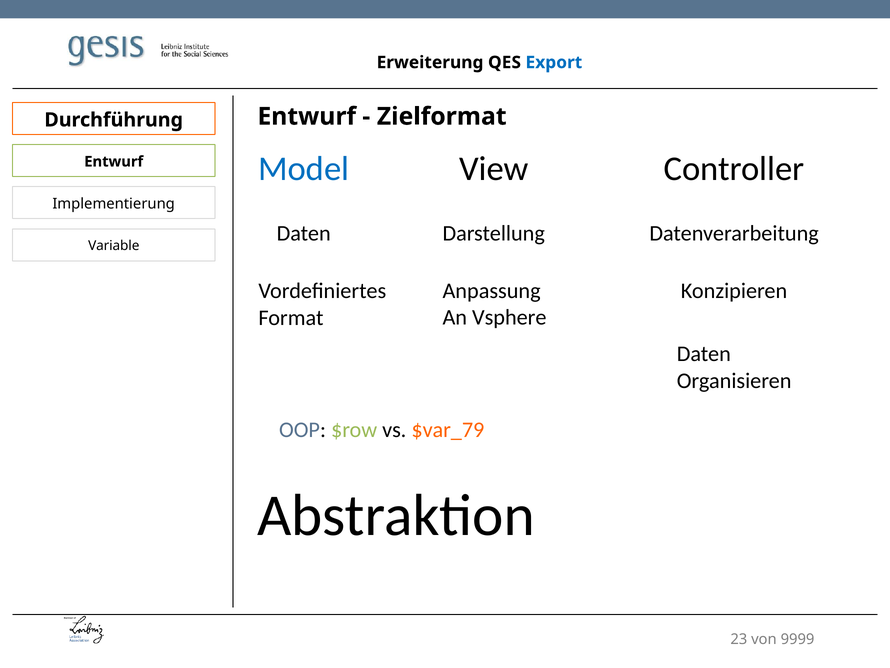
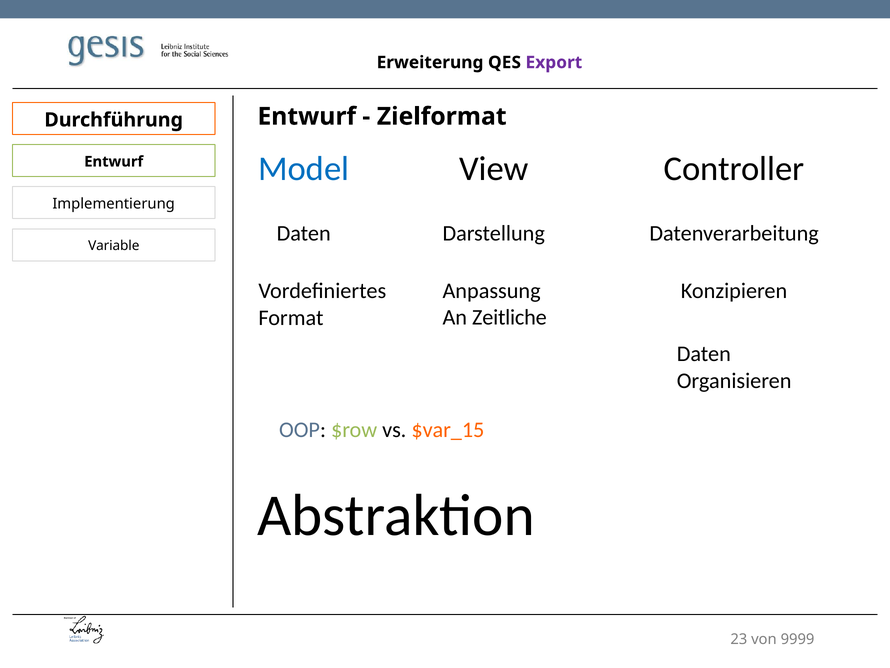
Export colour: blue -> purple (554, 62)
Vsphere: Vsphere -> Zeitliche (509, 317)
$var_79: $var_79 -> $var_15 (448, 429)
